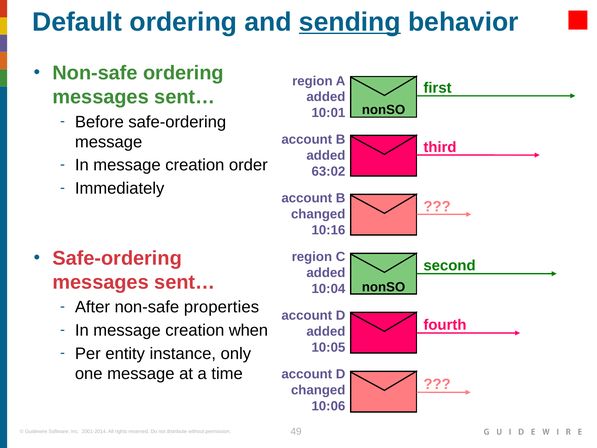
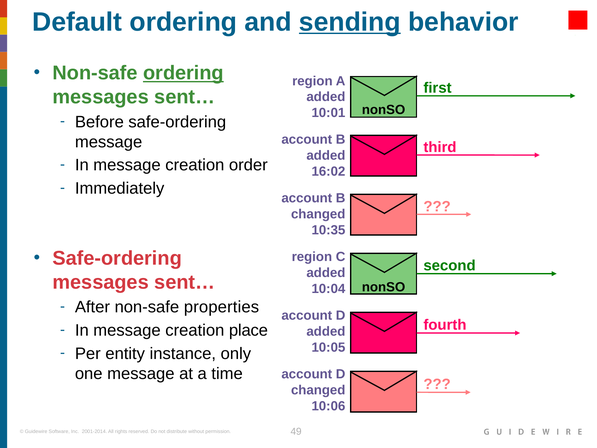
ordering underline: none -> present (183, 73)
63:02: 63:02 -> 16:02 (328, 171)
10:16: 10:16 -> 10:35 (328, 230)
when: when -> place (248, 330)
